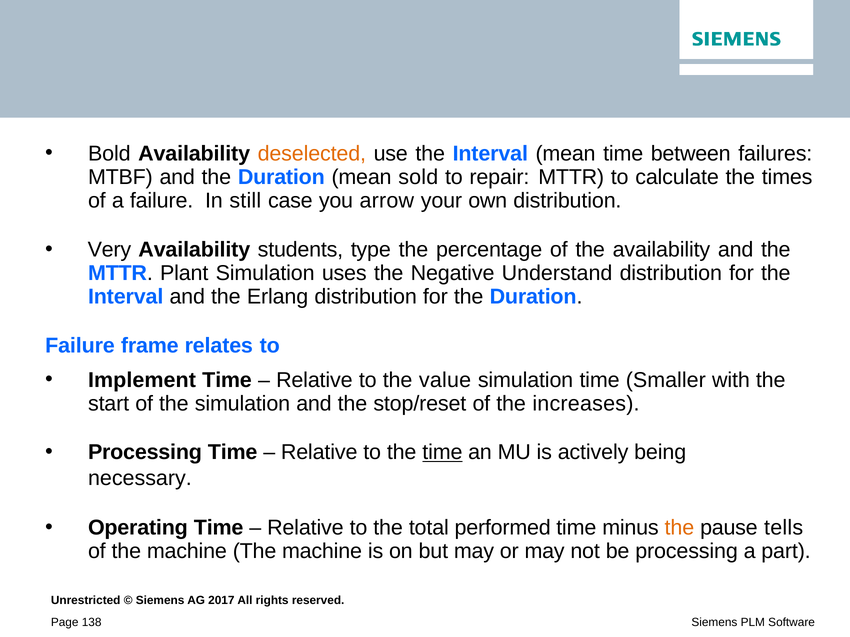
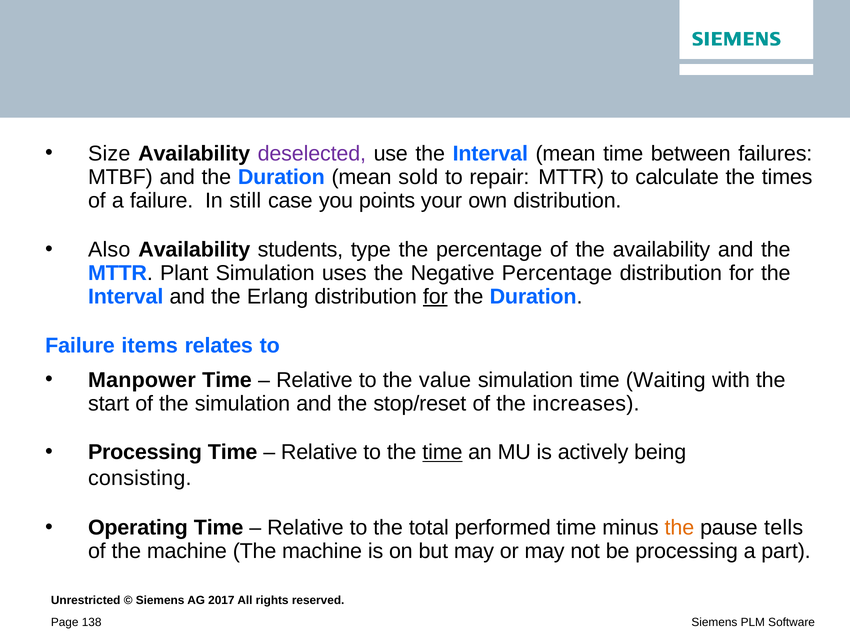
Bold: Bold -> Size (109, 154)
deselected colour: orange -> purple (312, 154)
arrow: arrow -> points (387, 201)
Very: Very -> Also (109, 250)
Negative Understand: Understand -> Percentage (557, 273)
for underline: none -> present (435, 297)
frame: frame -> items (150, 346)
Implement: Implement -> Manpower (142, 380)
Smaller: Smaller -> Waiting (666, 380)
necessary: necessary -> consisting (140, 478)
